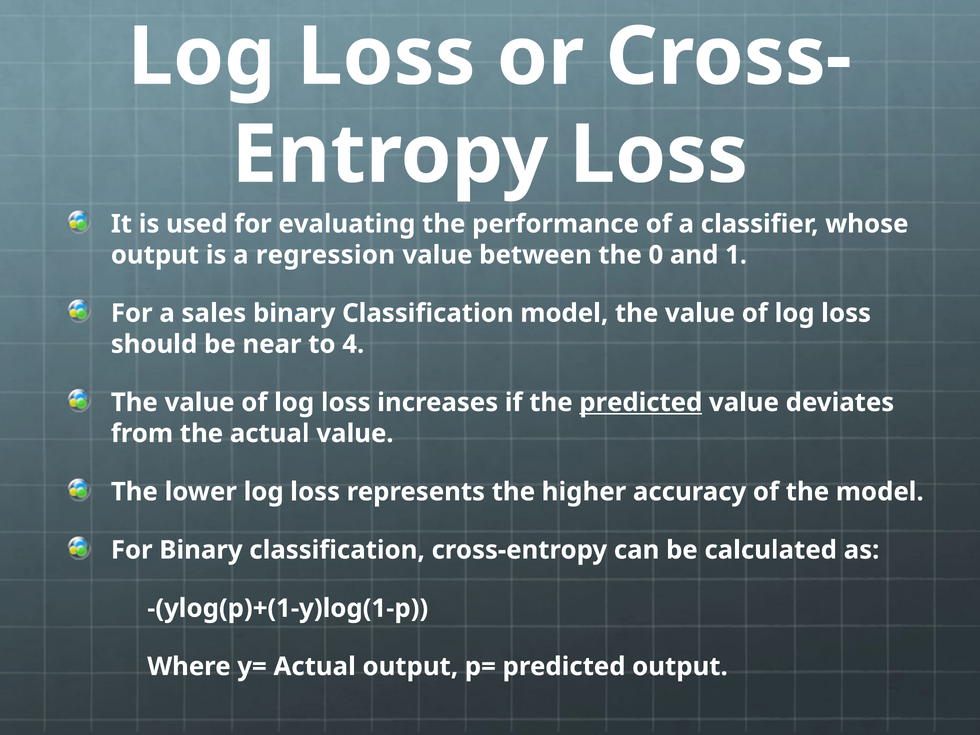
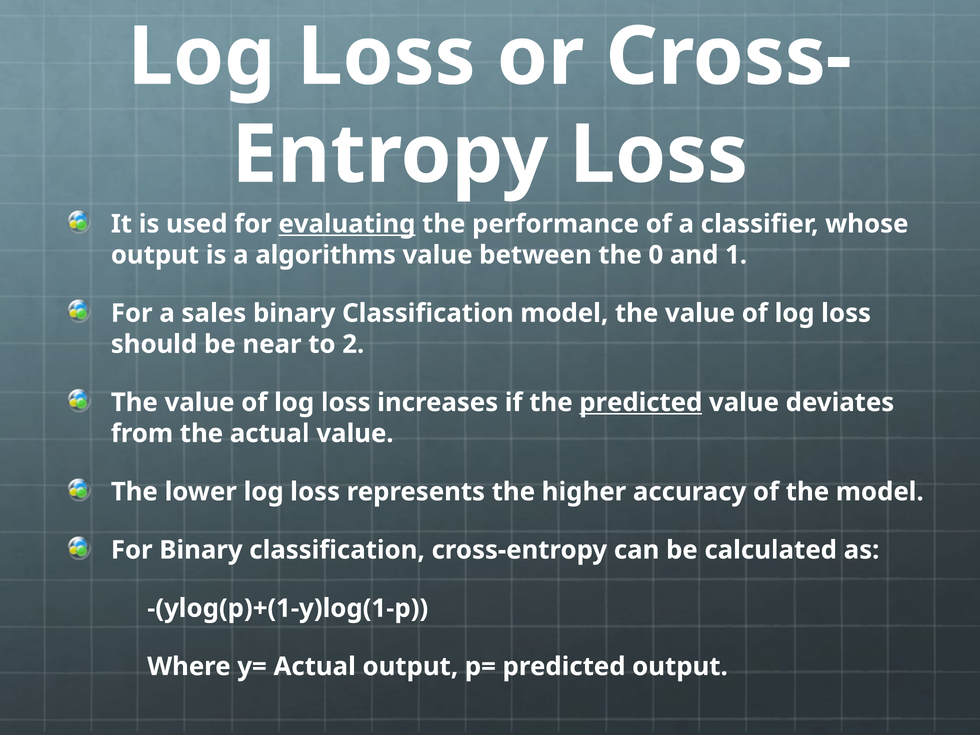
evaluating underline: none -> present (347, 224)
regression: regression -> algorithms (326, 255)
4: 4 -> 2 (353, 344)
